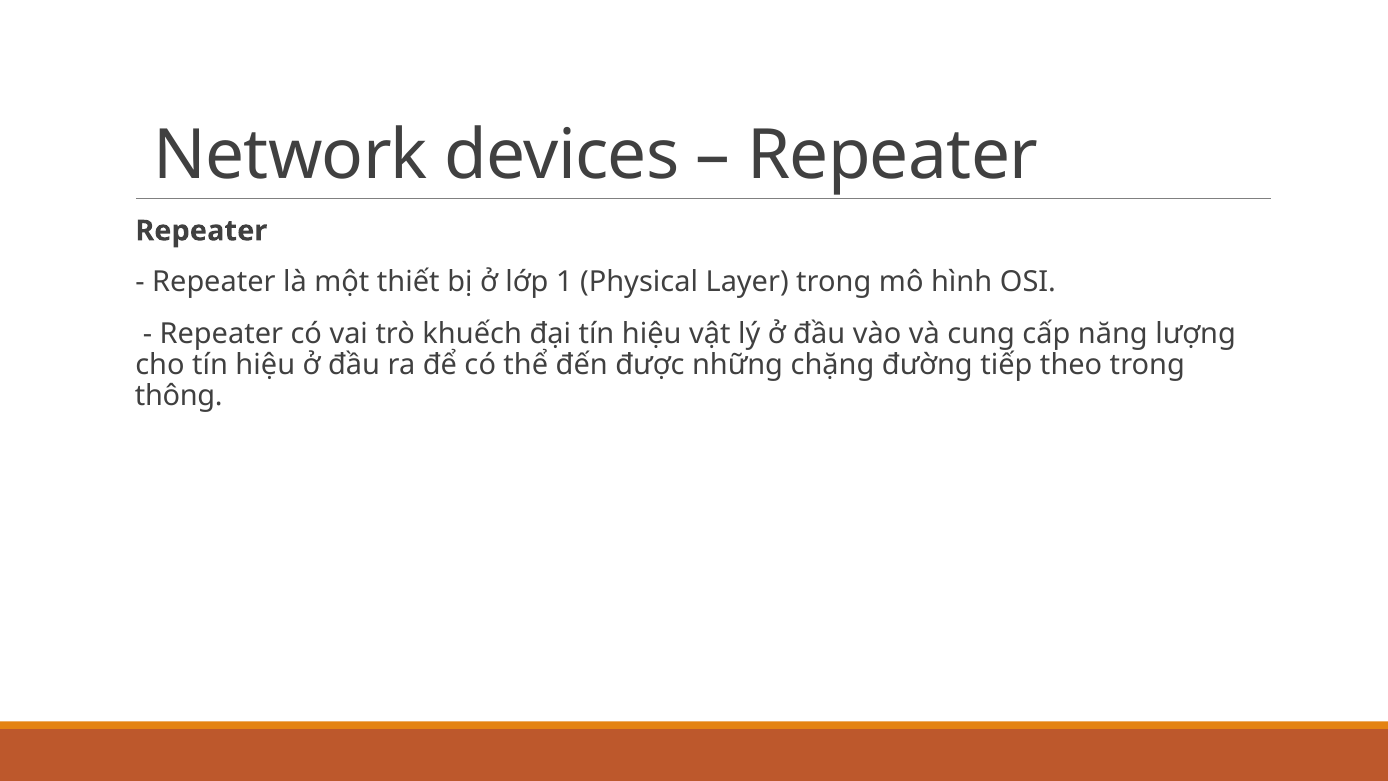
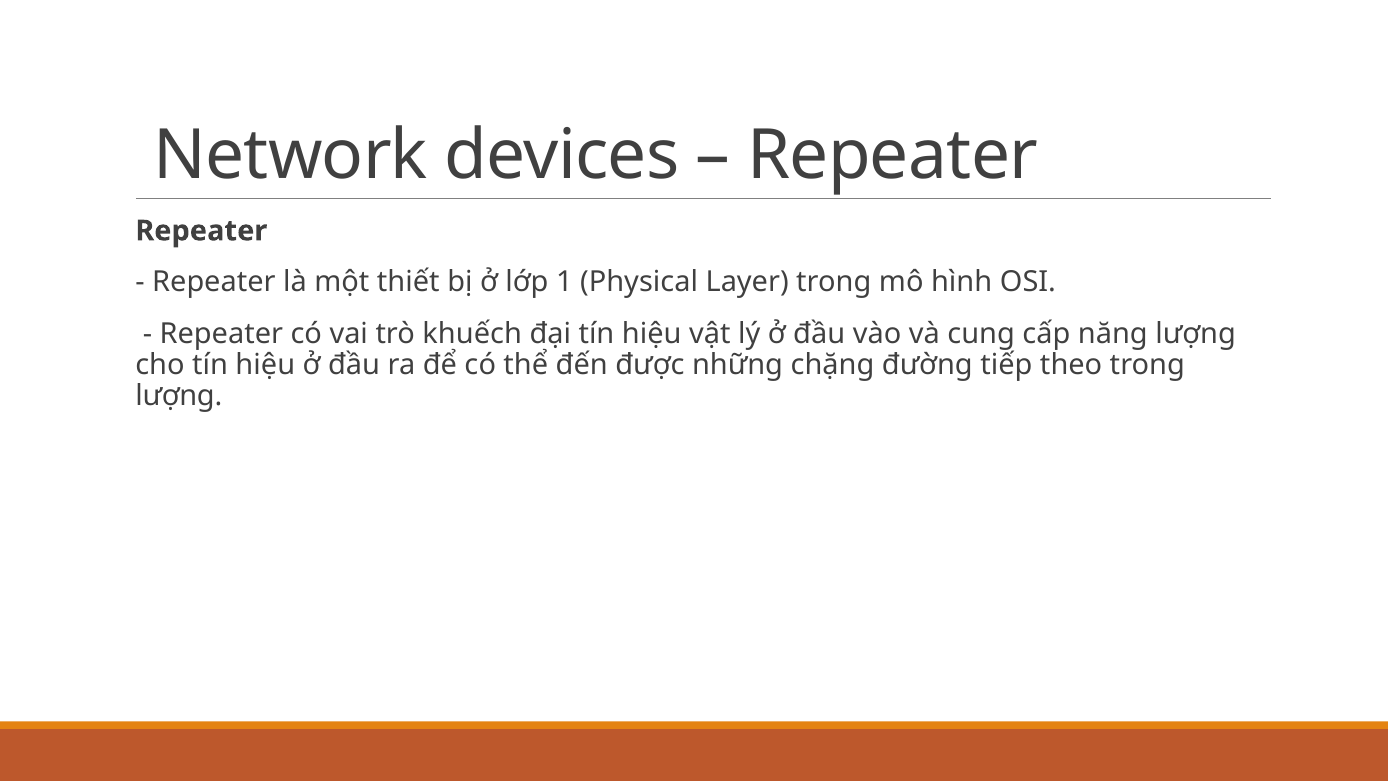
thông: thông -> lượng (179, 396)
